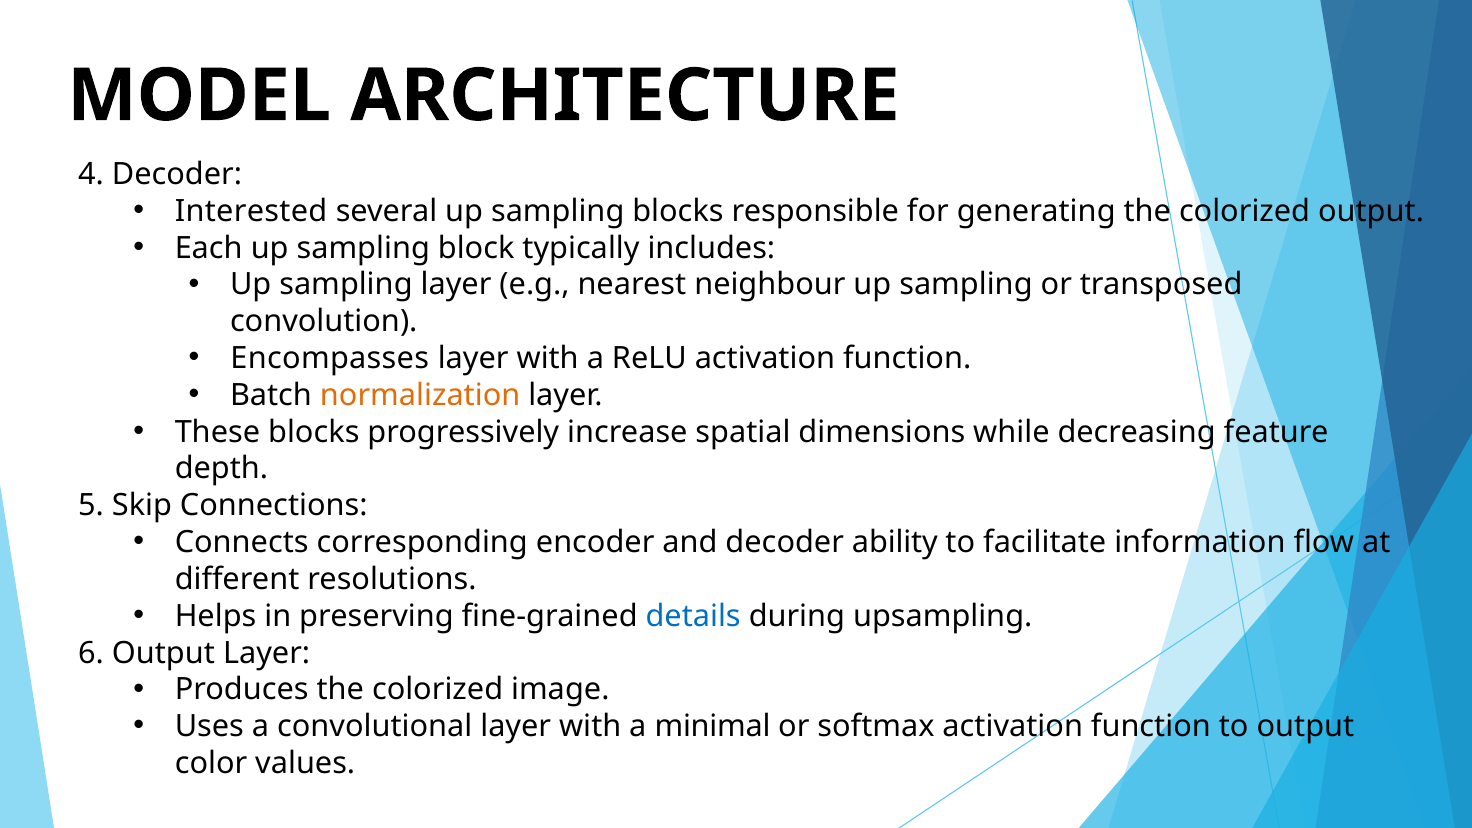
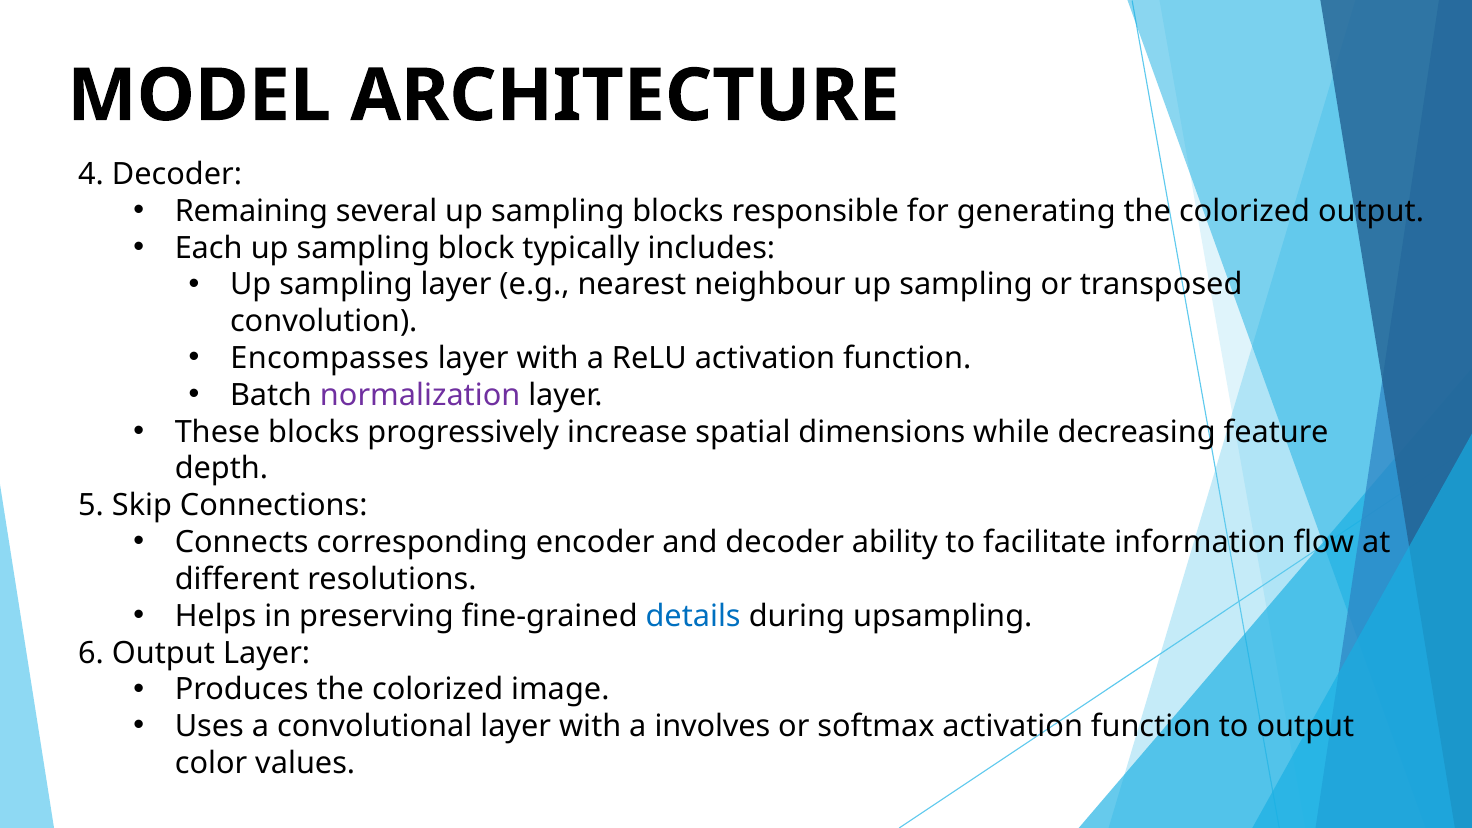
Interested: Interested -> Remaining (251, 211)
normalization colour: orange -> purple (420, 395)
minimal: minimal -> involves (712, 727)
